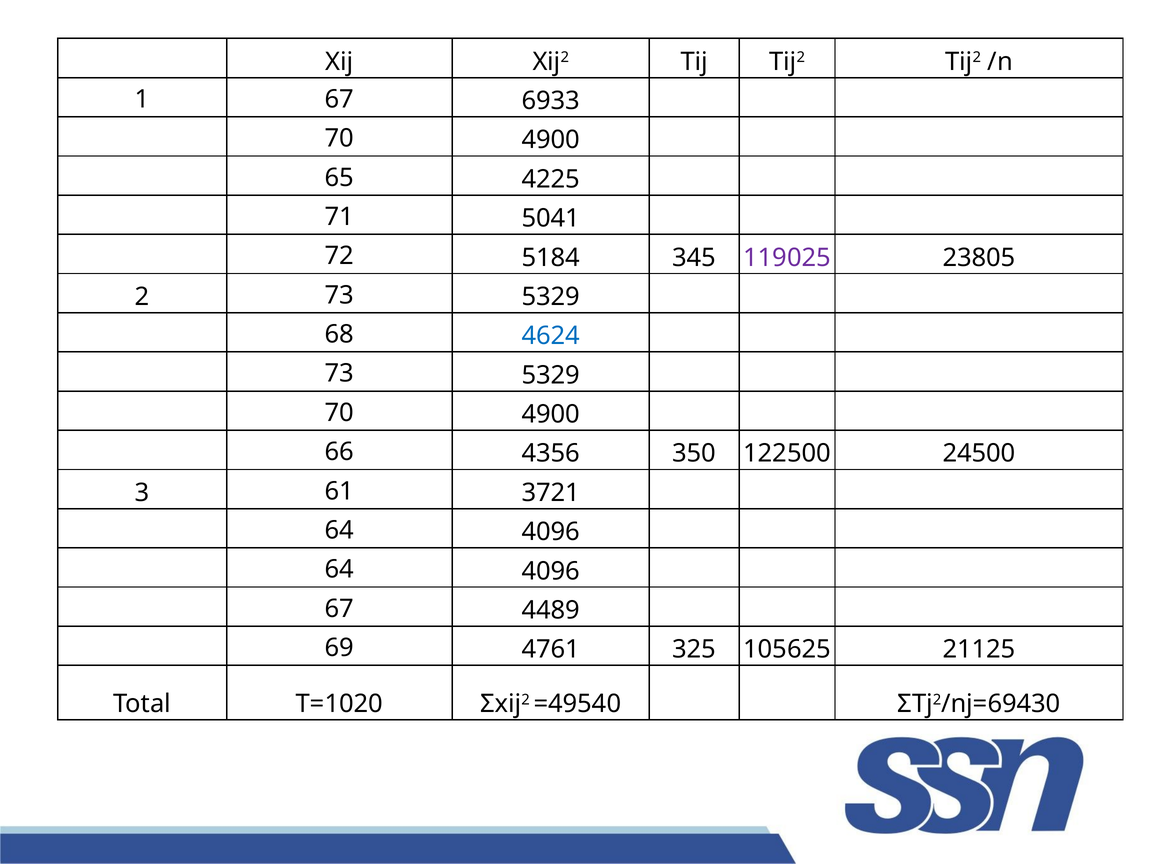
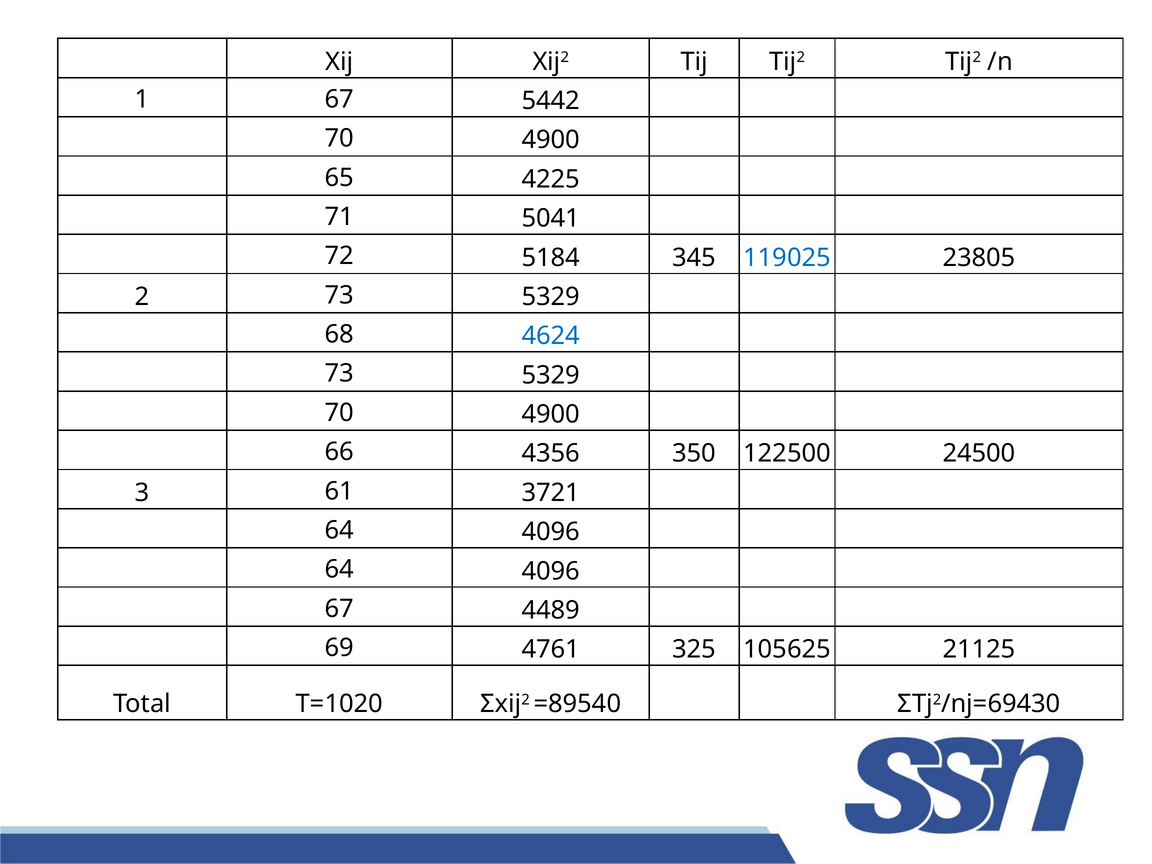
6933: 6933 -> 5442 (551, 101)
119025 colour: purple -> blue (787, 258)
=49540: =49540 -> =89540 (577, 704)
